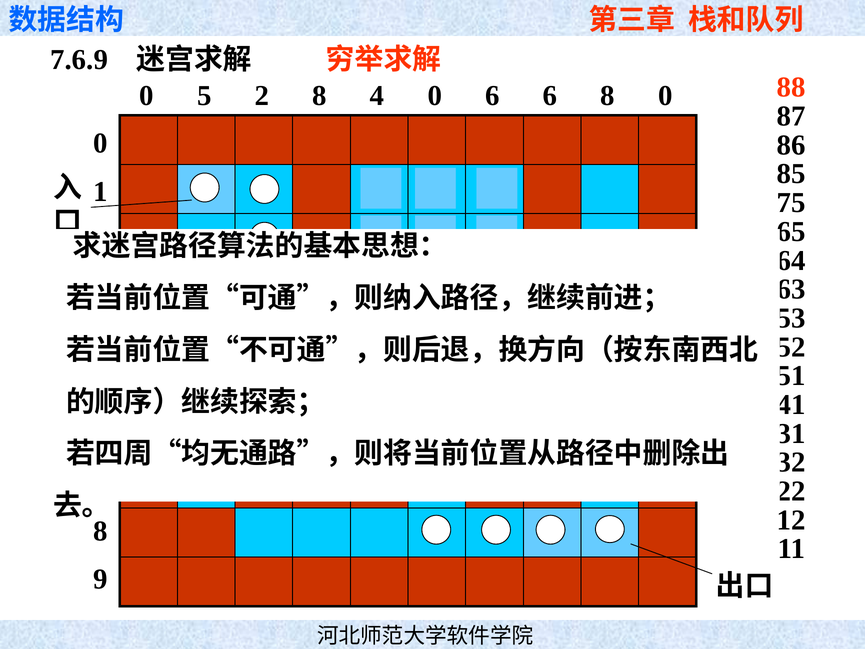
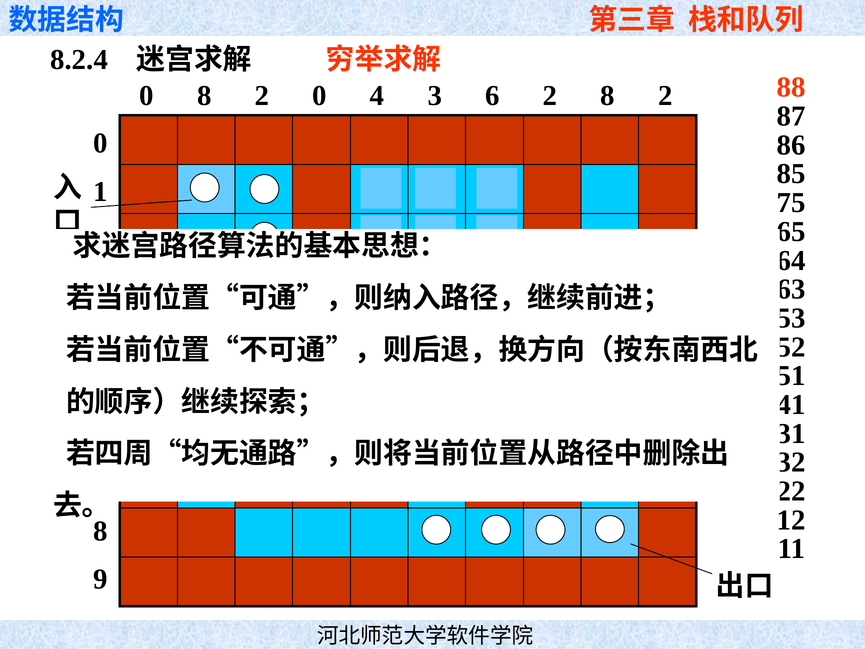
7.6.9: 7.6.9 -> 8.2.4 (79, 60)
0 5: 5 -> 8 (204, 96)
8: 8 -> 0 (320, 96)
4 0: 0 -> 3 (435, 96)
6 6: 6 -> 2 (550, 96)
0: 0 -> 2 (665, 96)
